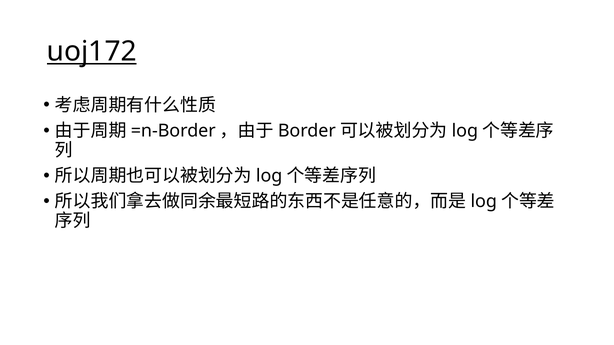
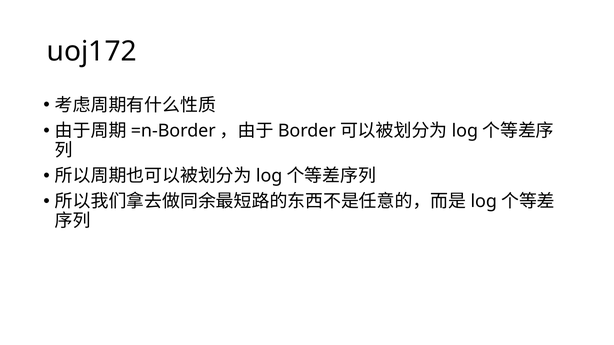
uoj172 underline: present -> none (92, 52)
